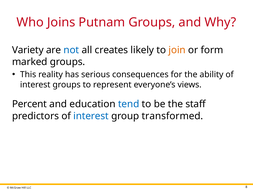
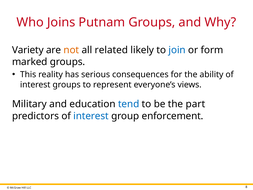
not colour: blue -> orange (71, 50)
creates: creates -> related (111, 50)
join colour: orange -> blue (177, 50)
Percent: Percent -> Military (29, 104)
staff: staff -> part (196, 104)
transformed: transformed -> enforcement (173, 116)
